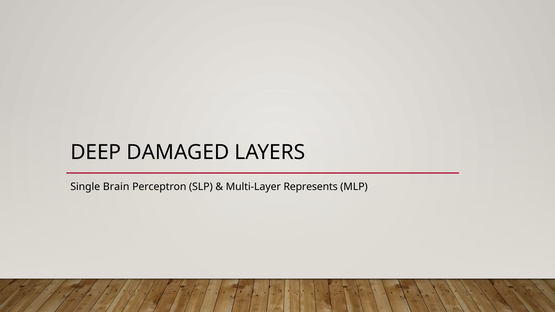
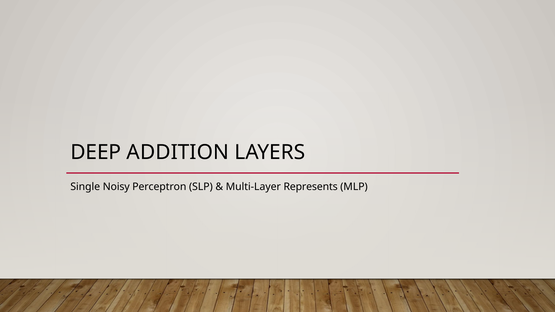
DAMAGED: DAMAGED -> ADDITION (178, 152)
Brain: Brain -> Noisy (116, 187)
